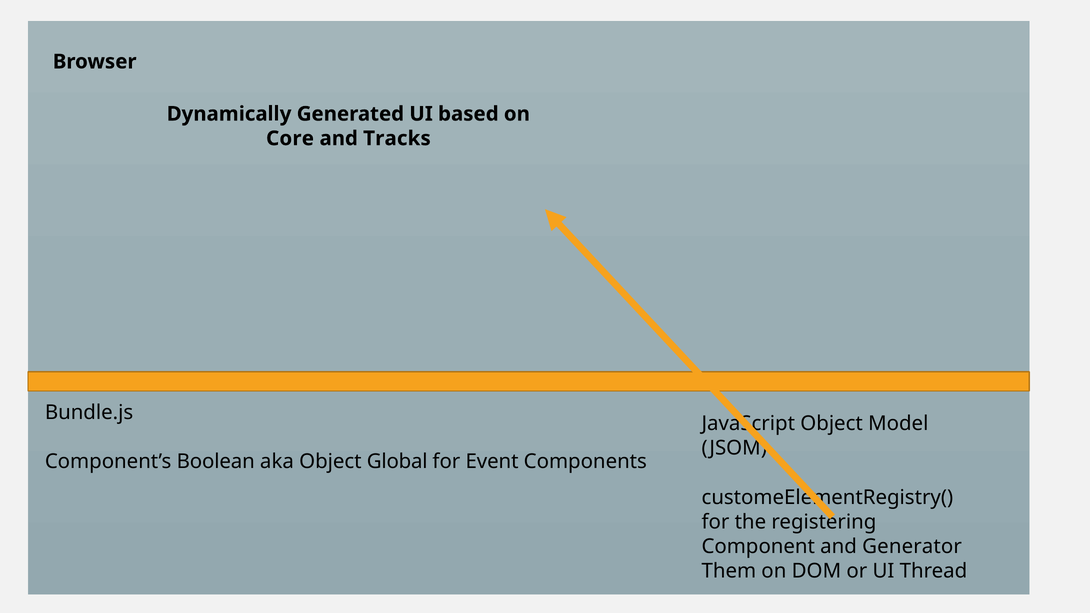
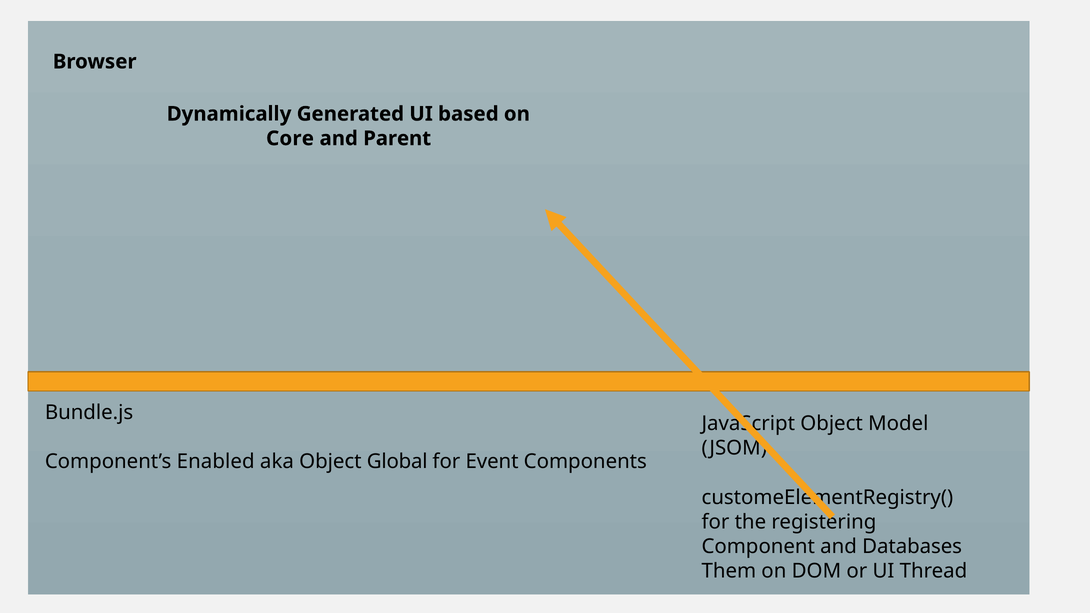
Tracks: Tracks -> Parent (397, 138)
Boolean: Boolean -> Enabled (216, 461)
Generator: Generator -> Databases (912, 546)
